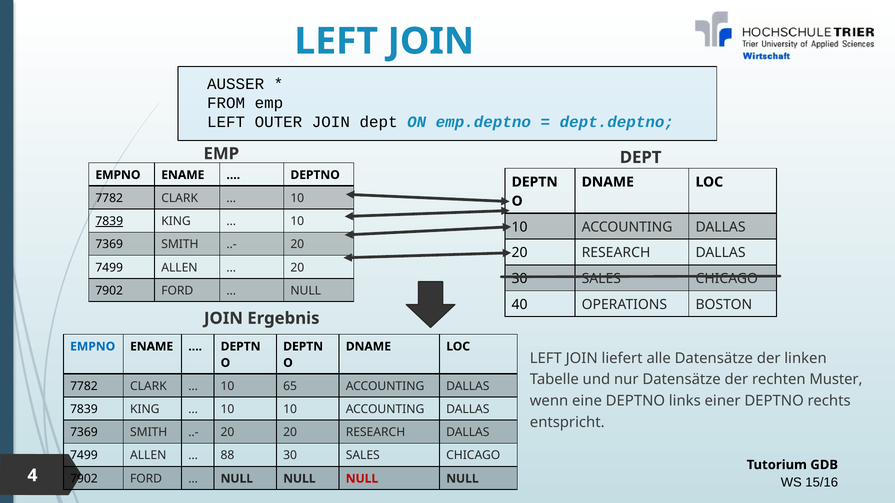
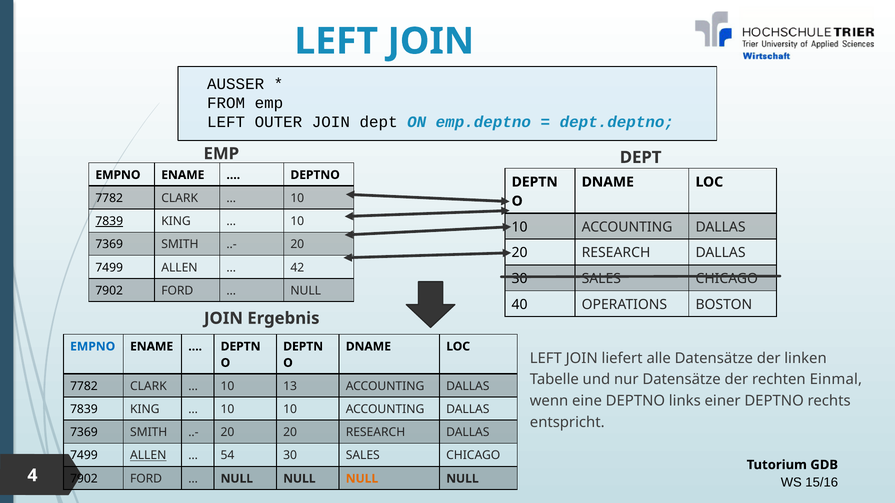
20: 20 -> 42 (297, 268)
Muster: Muster -> Einmal (836, 380)
65: 65 -> 13 (290, 386)
ALLEN underline: none -> present (148, 456)
88: 88 -> 54 (228, 456)
NULL colour: red -> orange (362, 479)
